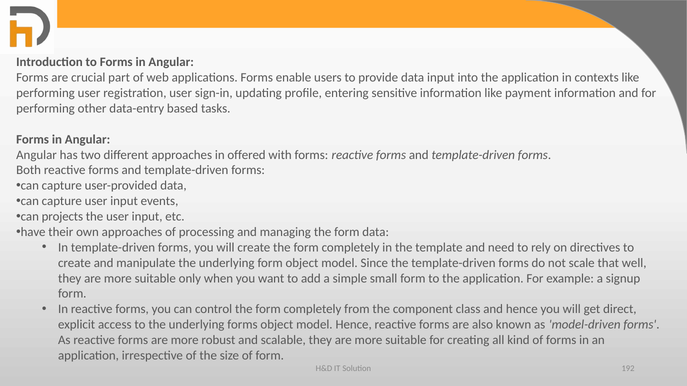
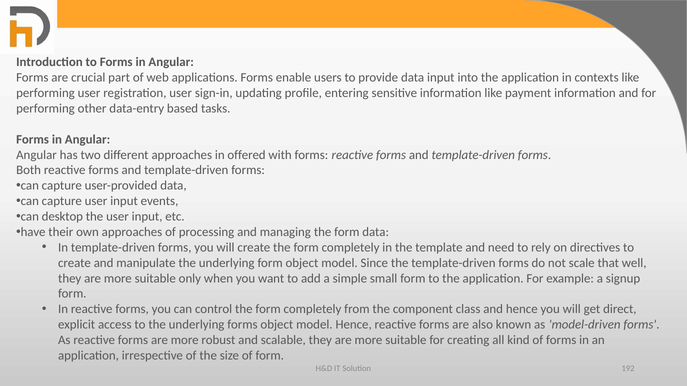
projects: projects -> desktop (62, 217)
